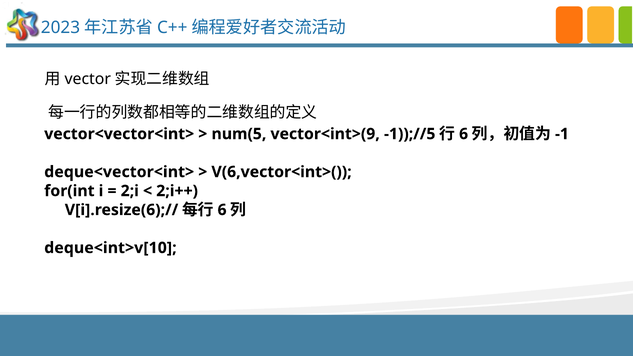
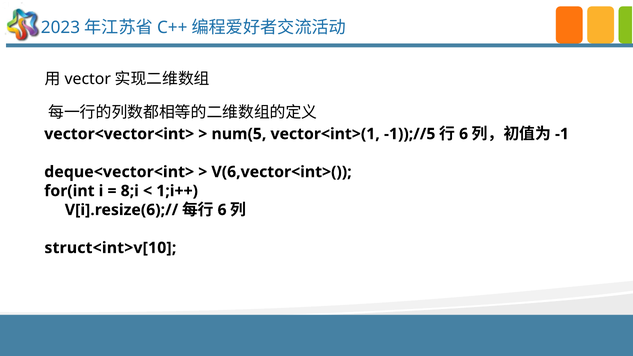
vector<int>(9: vector<int>(9 -> vector<int>(1 (325, 134)
2;i: 2;i -> 8;i (130, 191)
2;i++: 2;i++ -> 1;i++ (177, 191)
deque<int>v[10: deque<int>v[10 -> struct<int>v[10 (110, 248)
